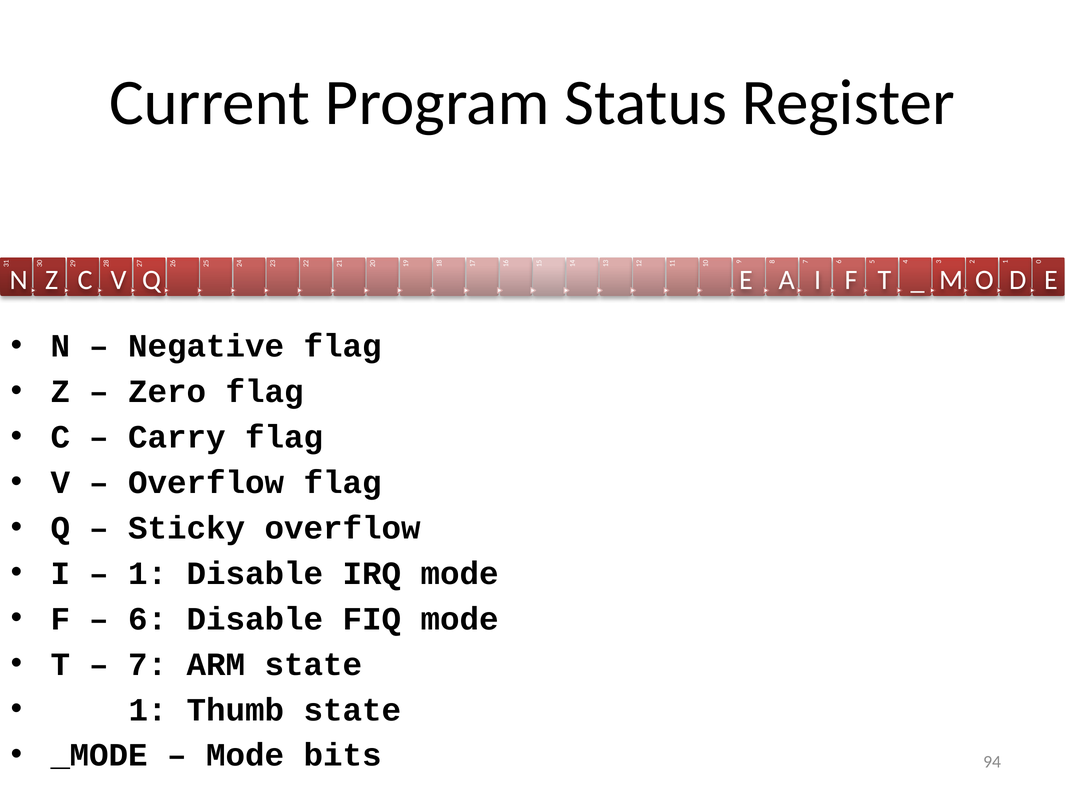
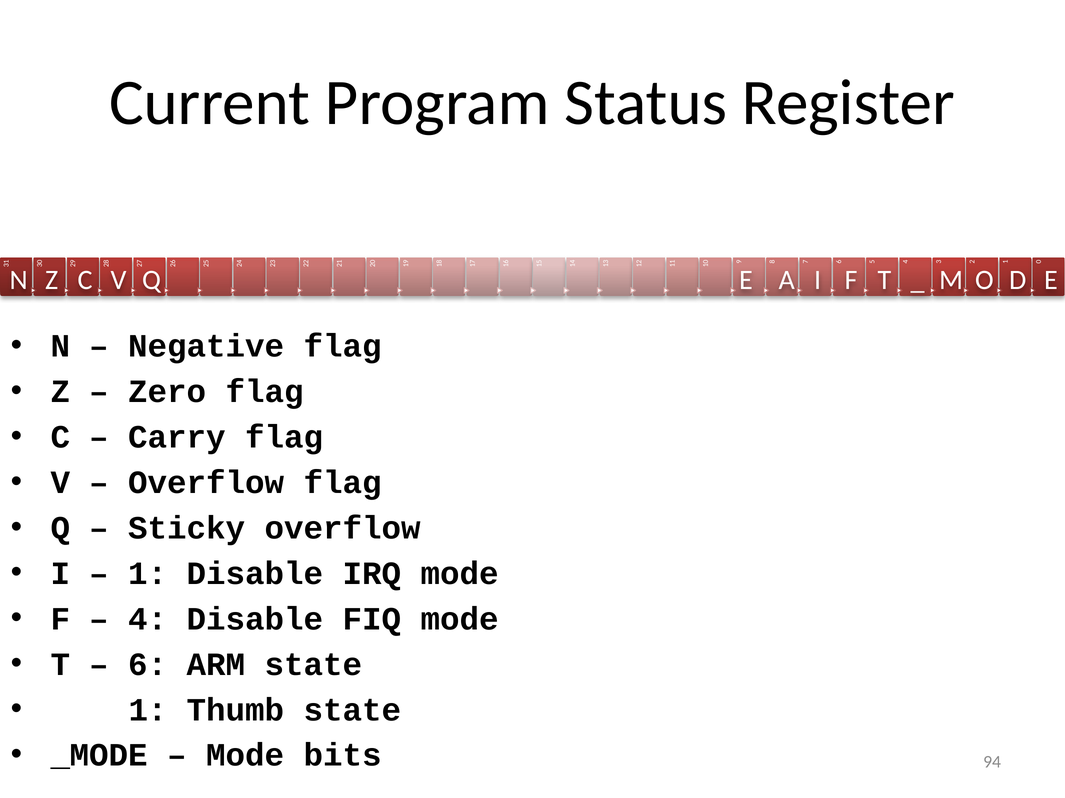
6: 6 -> 4 (148, 620)
7: 7 -> 6 (148, 665)
